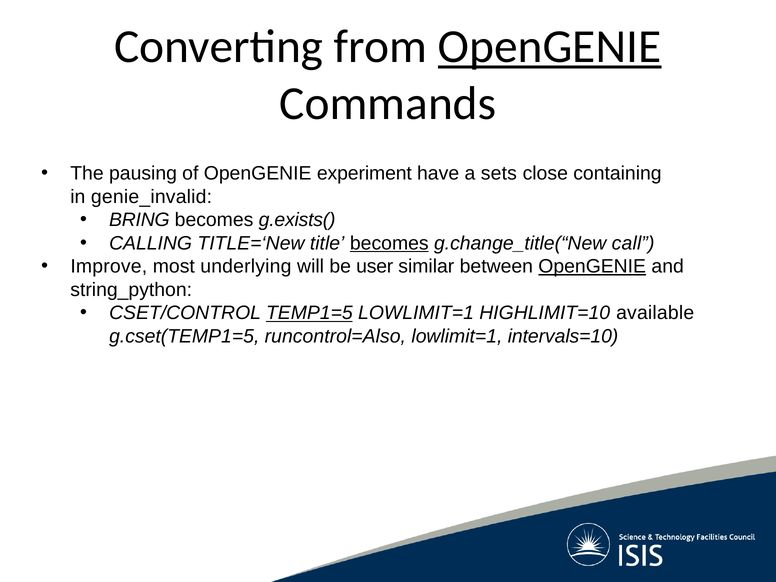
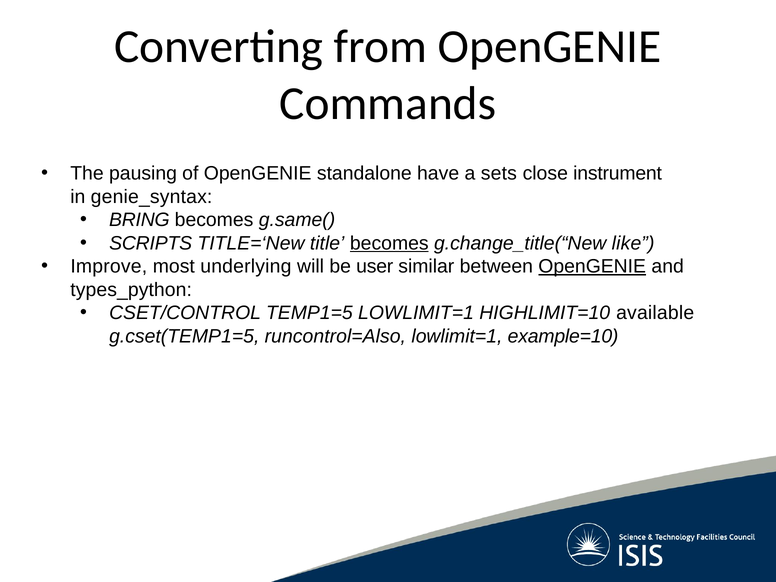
OpenGENIE underline: present -> none (550, 47)
experiment: experiment -> standalone (364, 173)
containing: containing -> instrument (618, 173)
genie_invalid: genie_invalid -> genie_syntax (152, 197)
g.exists(: g.exists( -> g.same( (297, 220)
CALLING: CALLING -> SCRIPTS (151, 243)
call: call -> like (633, 243)
string_python: string_python -> types_python (131, 290)
TEMP1=5 underline: present -> none (309, 313)
intervals=10: intervals=10 -> example=10 (563, 336)
